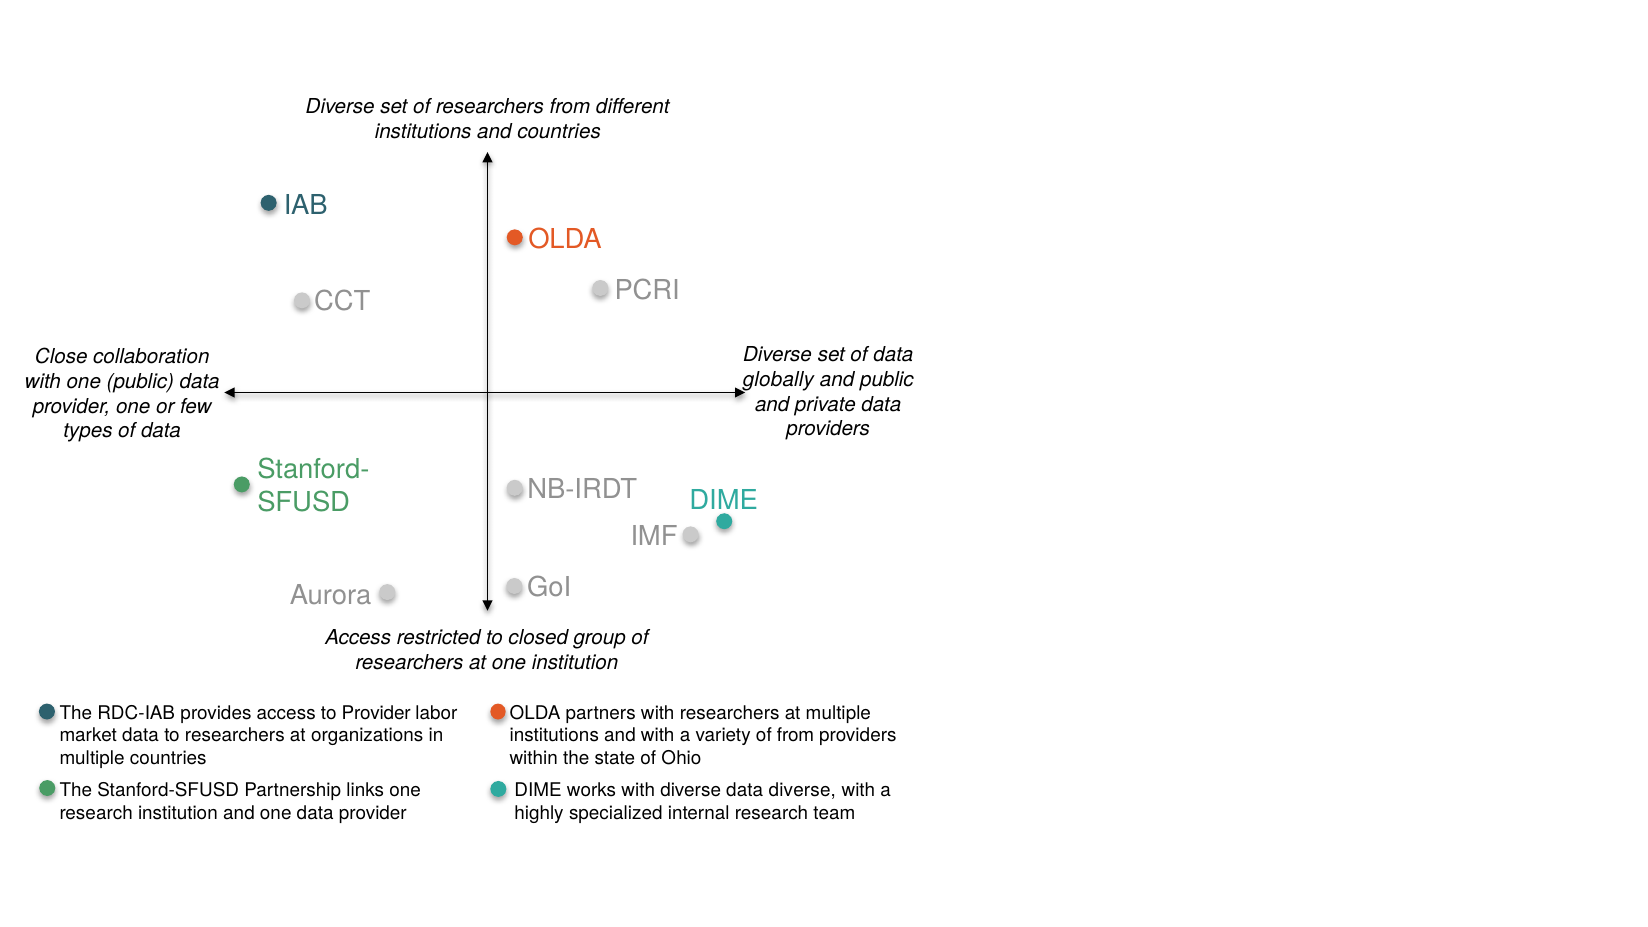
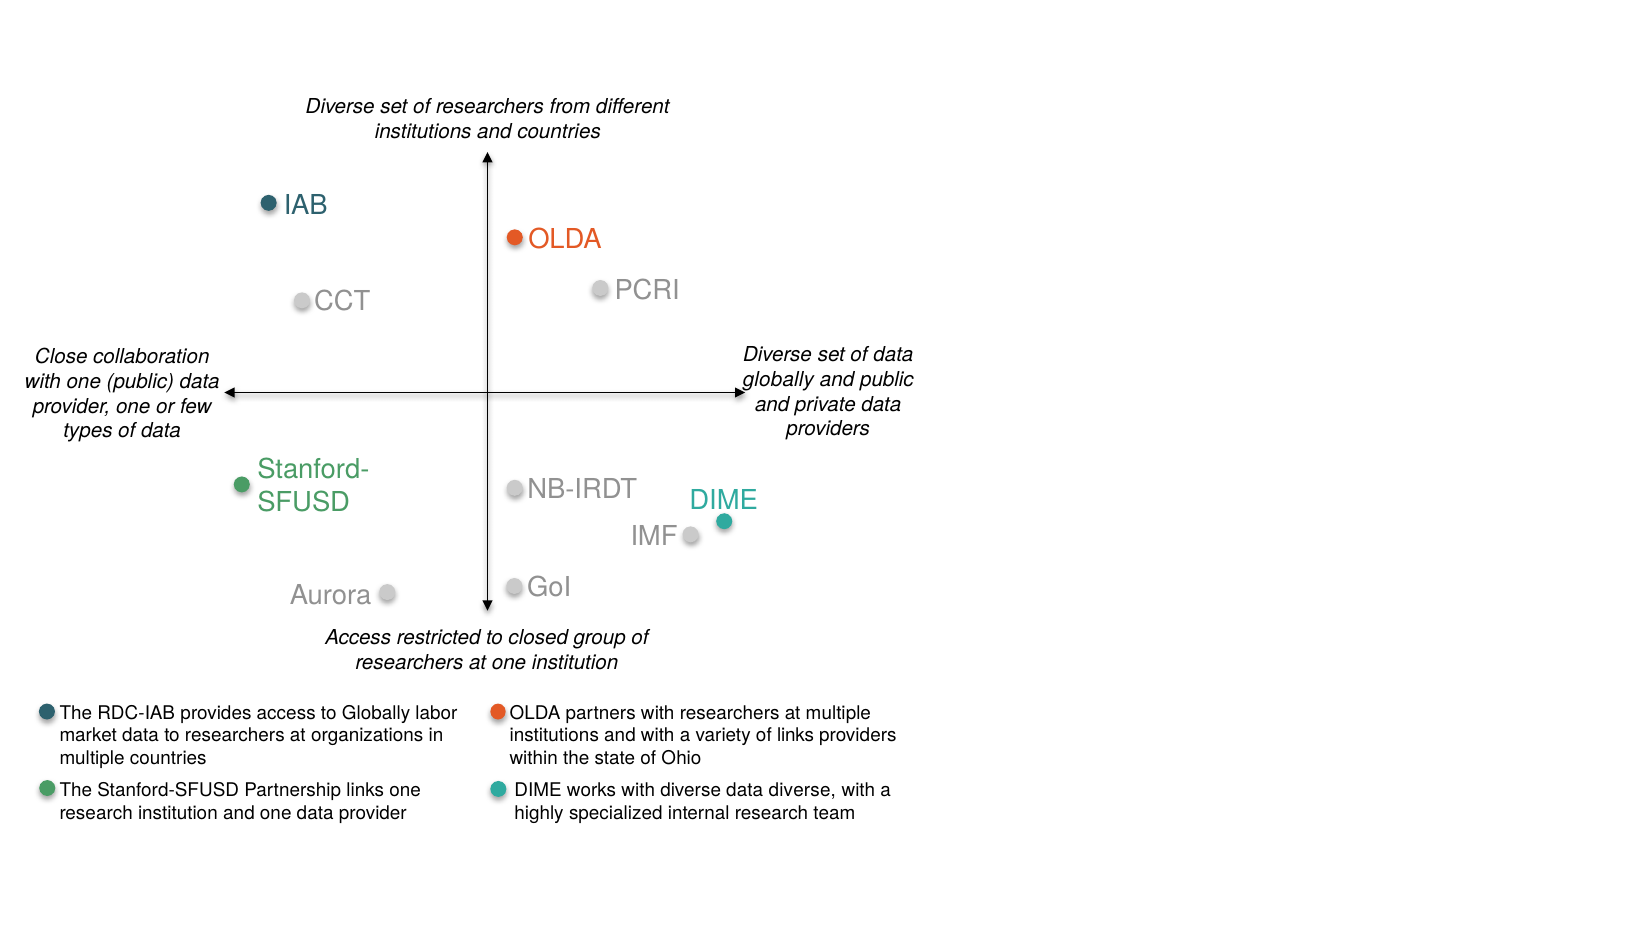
to Provider: Provider -> Globally (376, 713)
of from: from -> links (796, 736)
